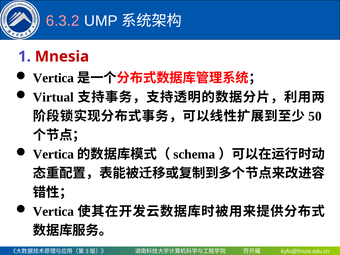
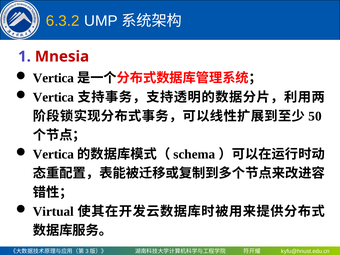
6.3.2 colour: pink -> yellow (63, 21)
Virtual: Virtual -> Vertica (53, 97)
Vertica: Vertica -> Virtual (53, 211)
